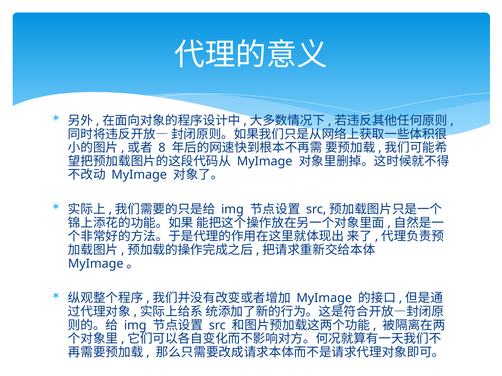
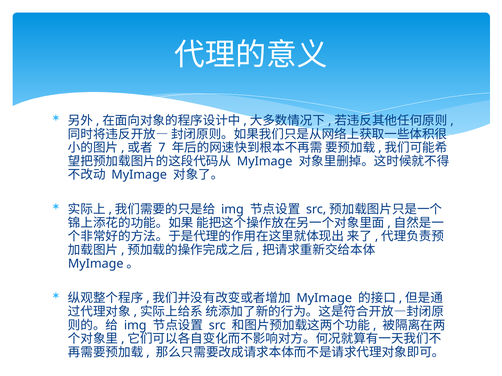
8: 8 -> 7 (162, 148)
